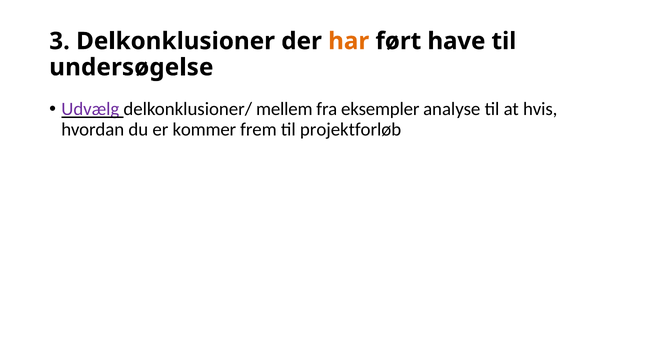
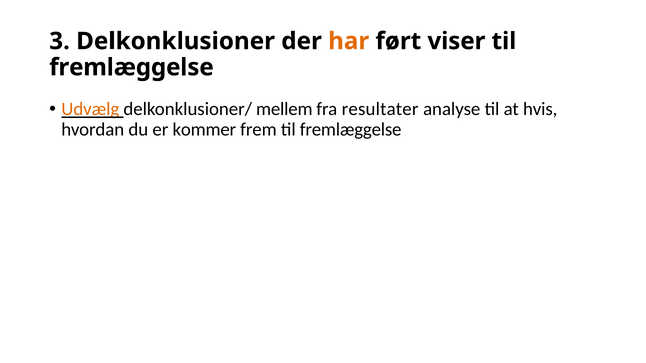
have: have -> viser (456, 41)
undersøgelse: undersøgelse -> fremlæggelse (131, 67)
Udvælg colour: purple -> orange (90, 109)
eksempler: eksempler -> resultater (380, 109)
frem til projektforløb: projektforløb -> fremlæggelse (351, 130)
